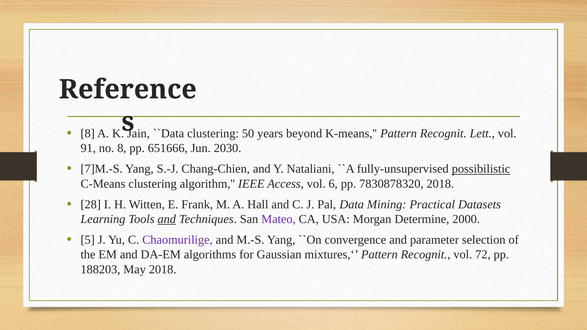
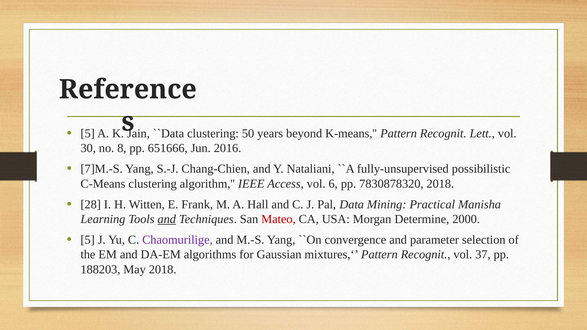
8: 8 -> 5 (88, 134)
91: 91 -> 30 (88, 148)
2030: 2030 -> 2016 (228, 148)
possibilistic underline: present -> none (481, 169)
Datasets: Datasets -> Manisha (480, 205)
Mateo colour: purple -> red (278, 219)
72: 72 -> 37 (483, 255)
